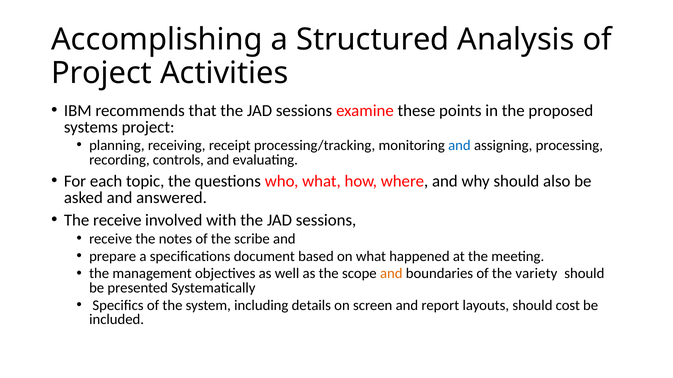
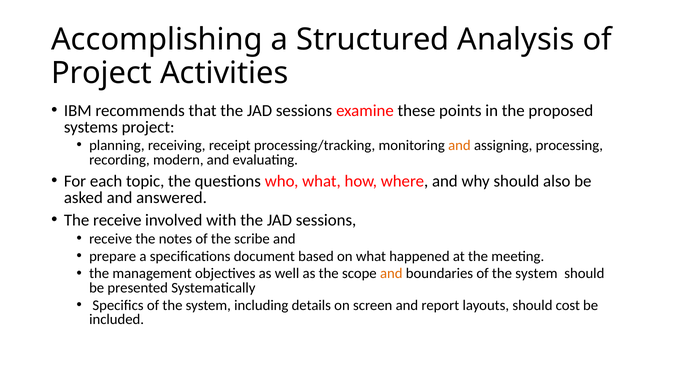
and colour: blue -> orange (459, 146)
controls: controls -> modern (178, 160)
boundaries of the variety: variety -> system (536, 274)
